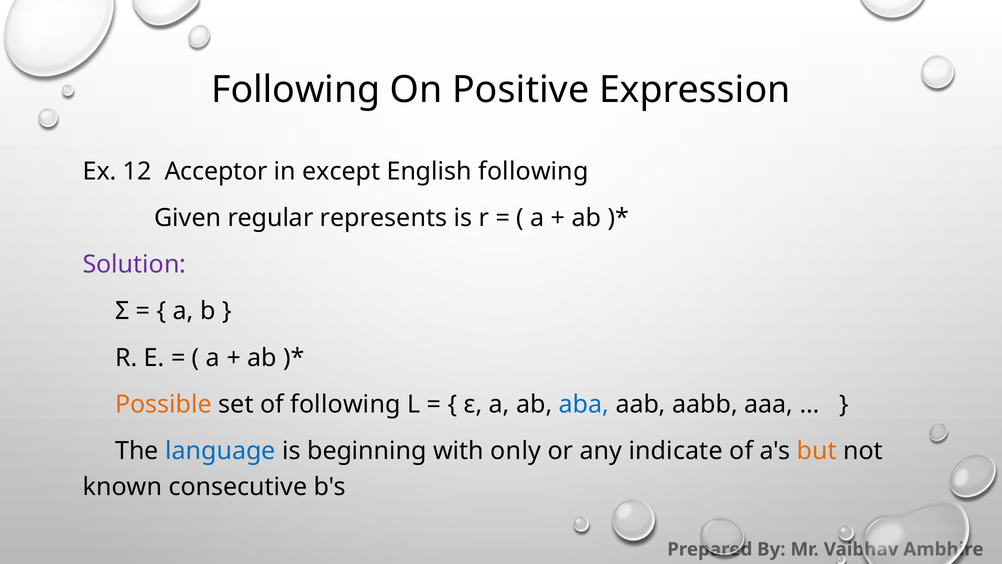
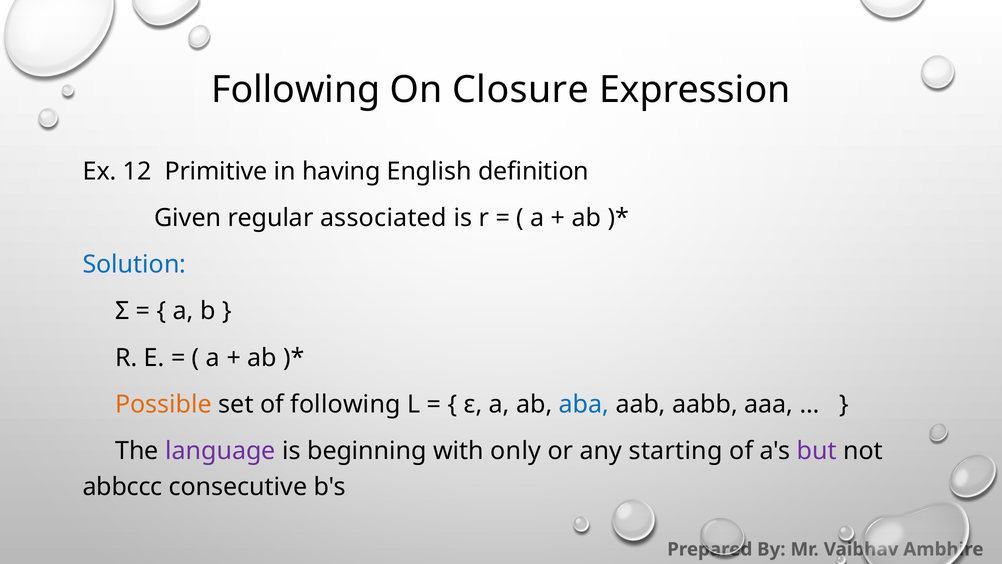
Positive: Positive -> Closure (521, 90)
Acceptor: Acceptor -> Primitive (216, 171)
except: except -> having (341, 171)
English following: following -> definition (534, 171)
represents: represents -> associated (383, 218)
Solution colour: purple -> blue (134, 264)
language colour: blue -> purple (220, 451)
indicate: indicate -> starting (676, 451)
but colour: orange -> purple (817, 451)
known: known -> abbccc (122, 487)
